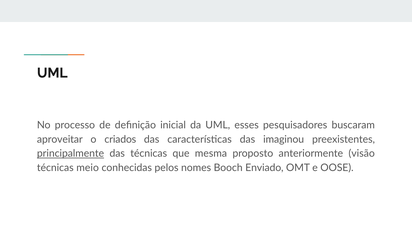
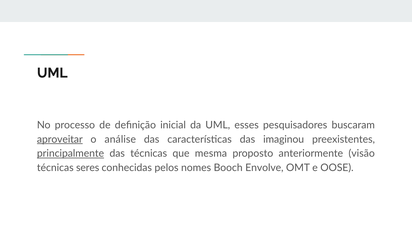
aproveitar underline: none -> present (60, 139)
criados: criados -> análise (120, 139)
meio: meio -> seres (88, 168)
Enviado: Enviado -> Envolve (264, 168)
